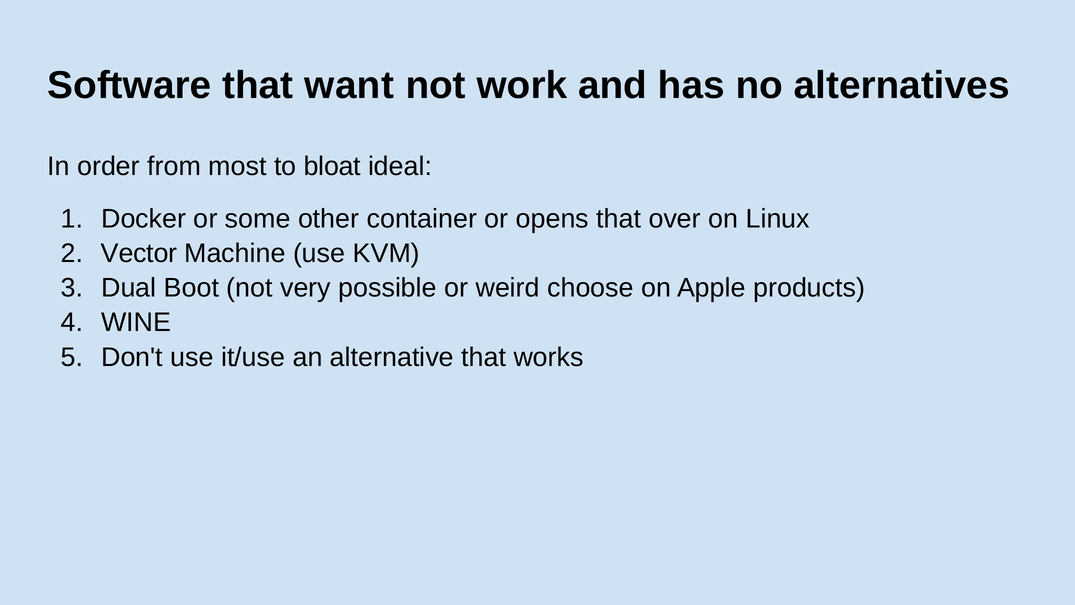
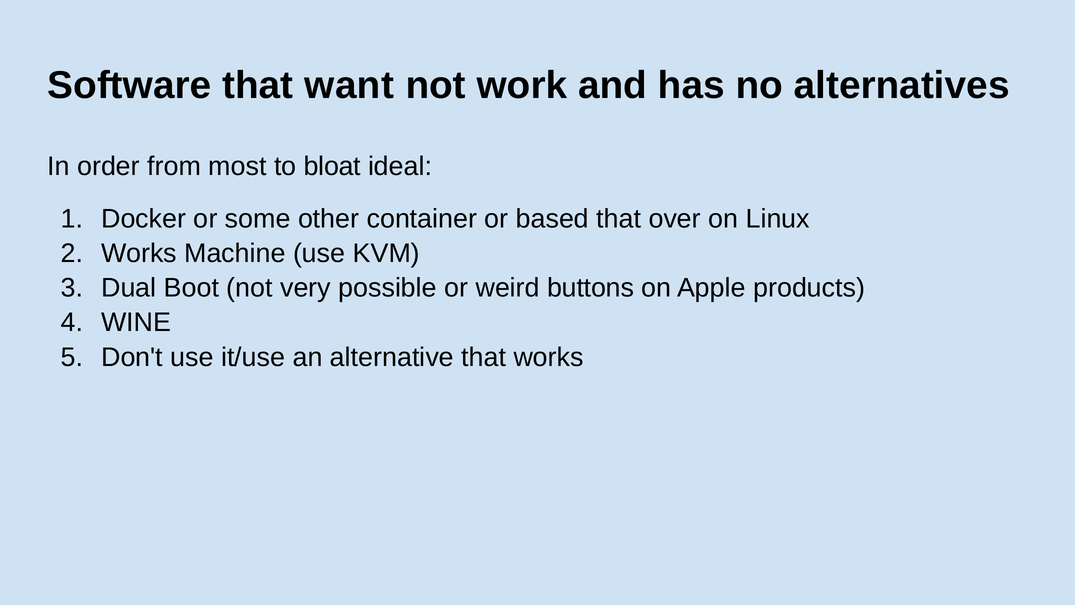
opens: opens -> based (552, 219)
Vector: Vector -> Works (139, 253)
choose: choose -> buttons (591, 288)
